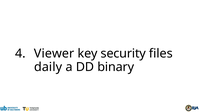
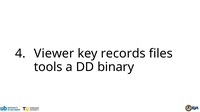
security: security -> records (123, 54)
daily: daily -> tools (48, 67)
